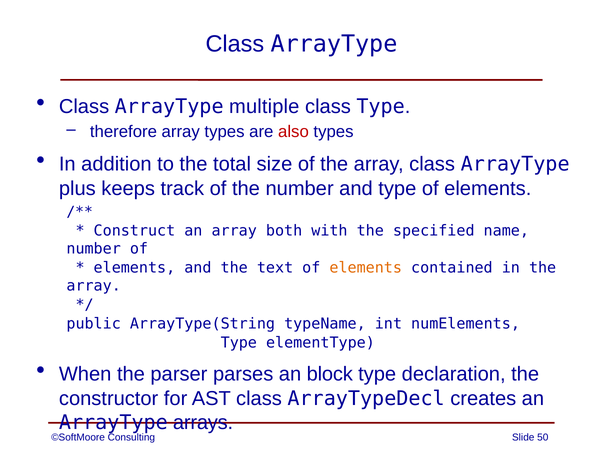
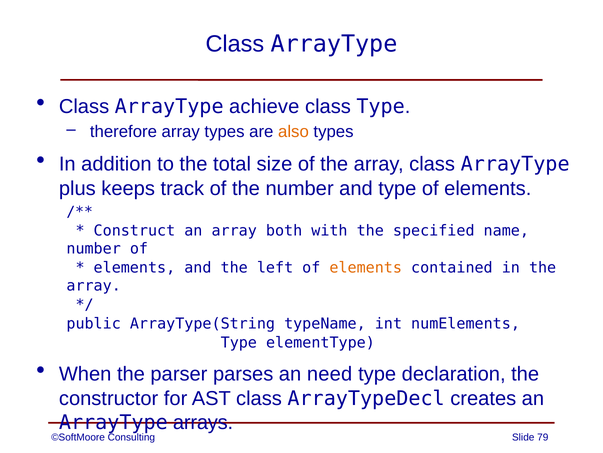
multiple: multiple -> achieve (264, 106)
also colour: red -> orange (293, 132)
text: text -> left (275, 267)
block: block -> need (330, 374)
50: 50 -> 79 (543, 437)
